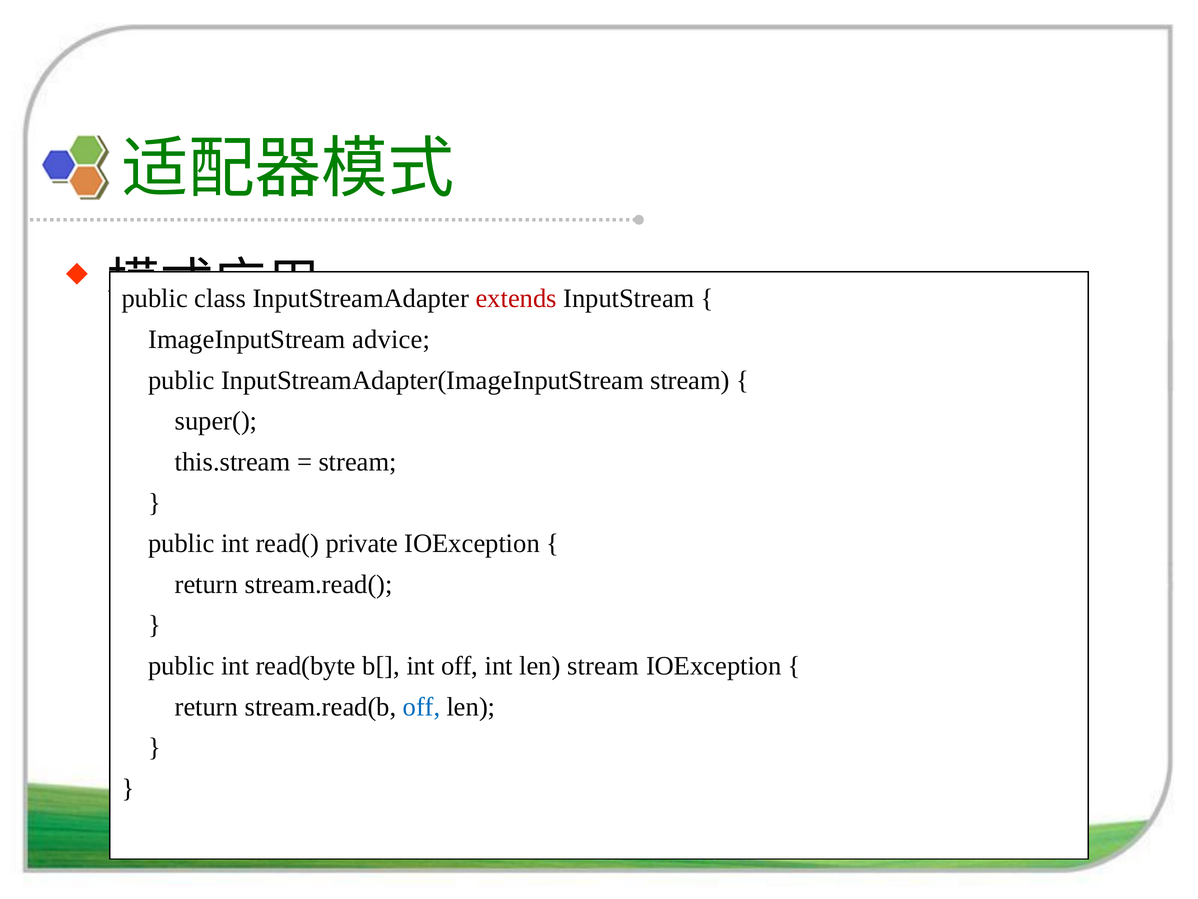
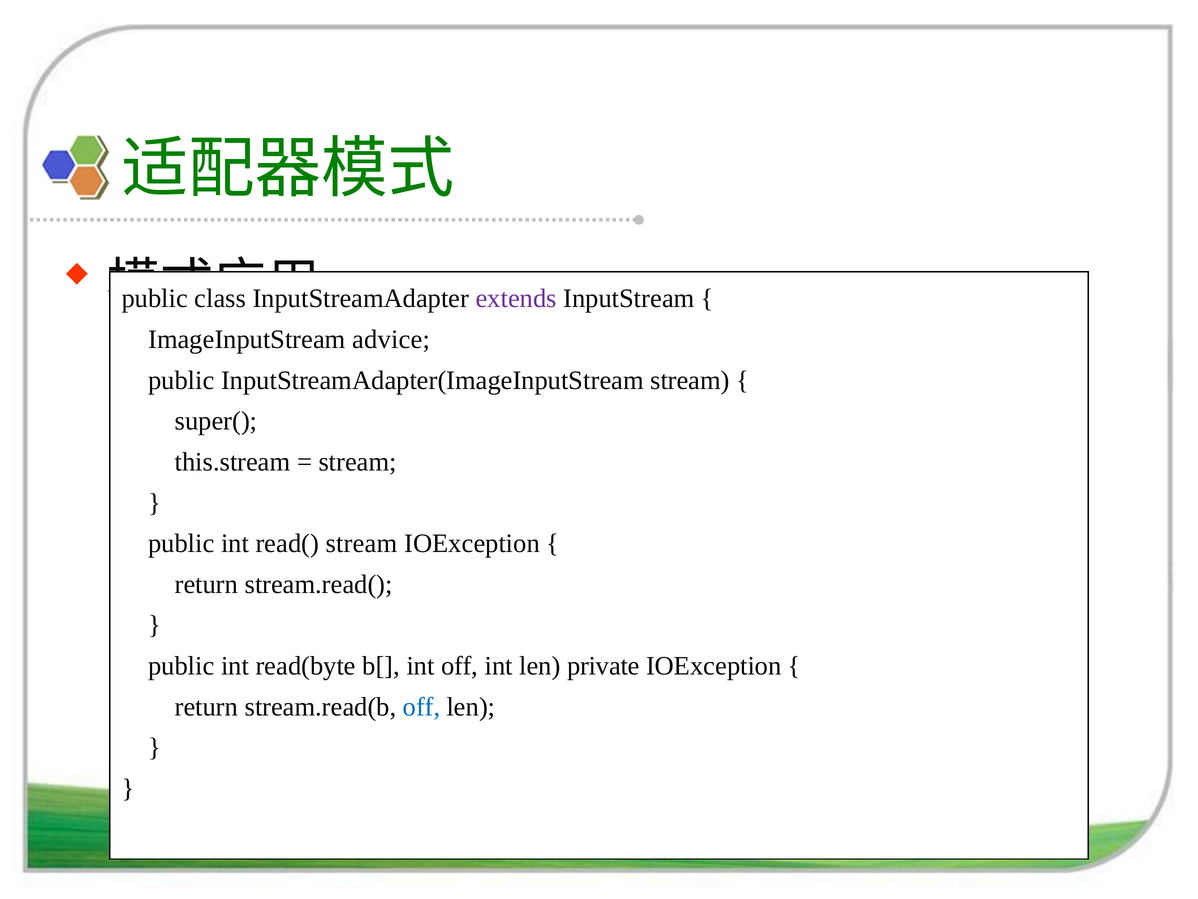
extends colour: red -> purple (516, 298)
read( private: private -> stream (362, 543)
len stream: stream -> private (603, 666)
